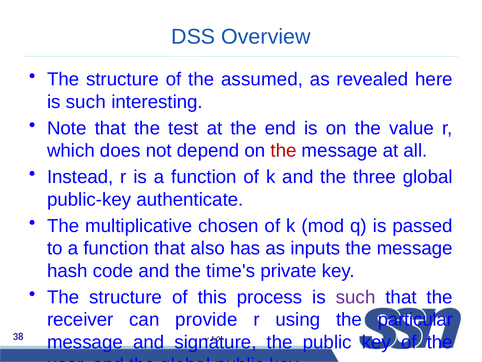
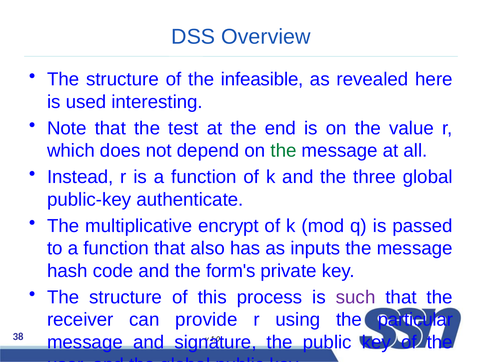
assumed: assumed -> infeasible (262, 79)
such: such -> used (86, 102)
the colour: red -> green (284, 151)
chosen: chosen -> encrypt (229, 226)
time's: time's -> form's (231, 271)
